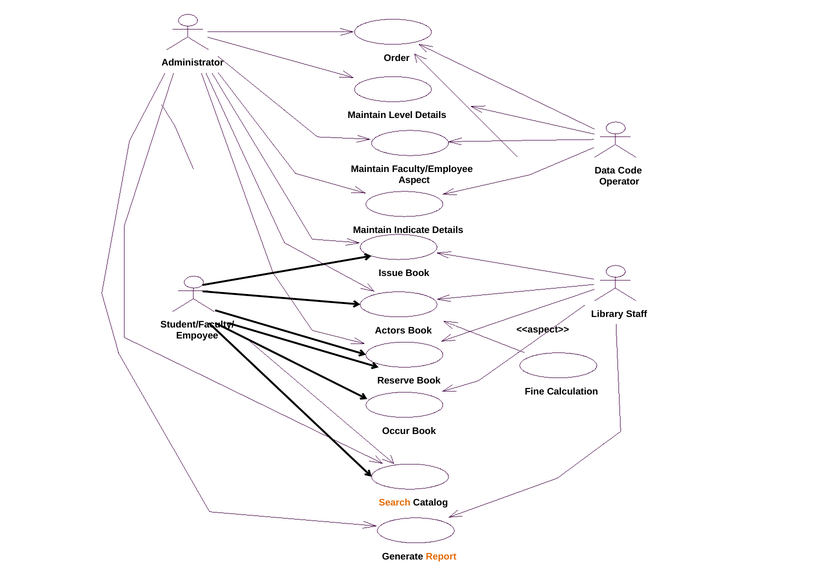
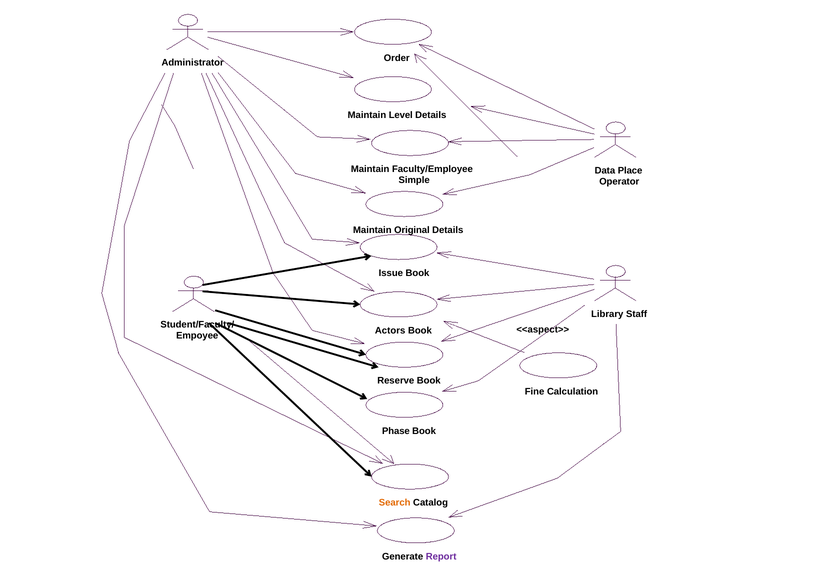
Code: Code -> Place (630, 170)
Aspect: Aspect -> Simple (414, 180)
Indicate: Indicate -> Original (412, 230)
Occur: Occur -> Phase (396, 431)
Report colour: orange -> purple (441, 556)
